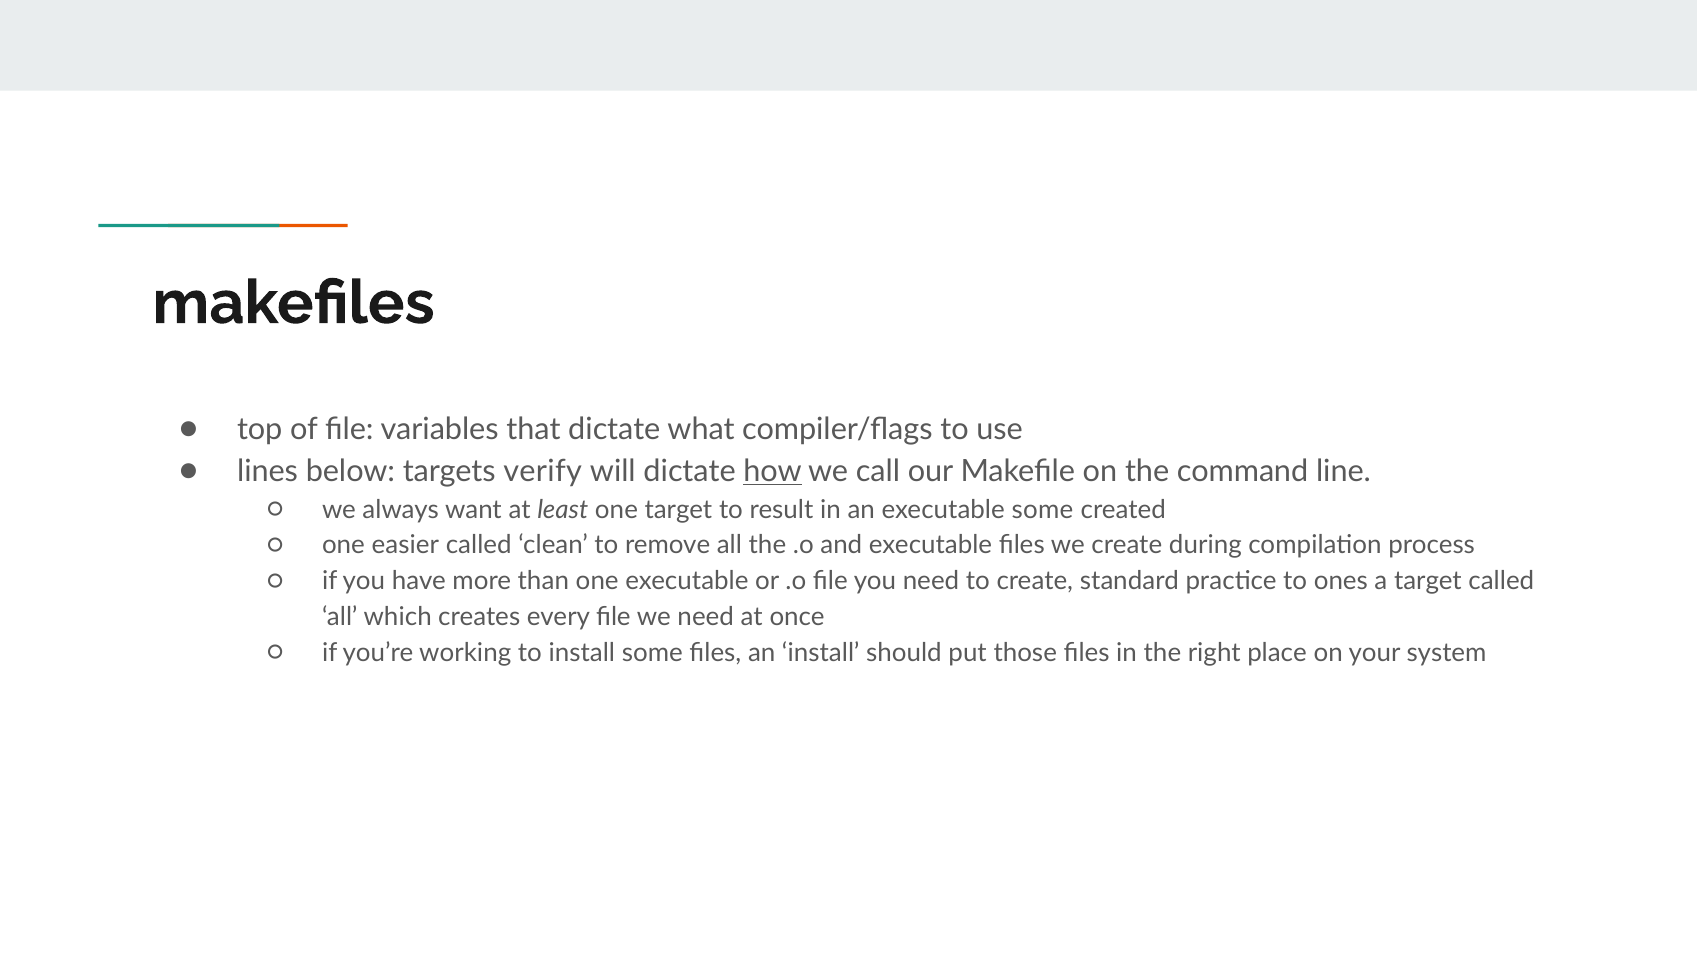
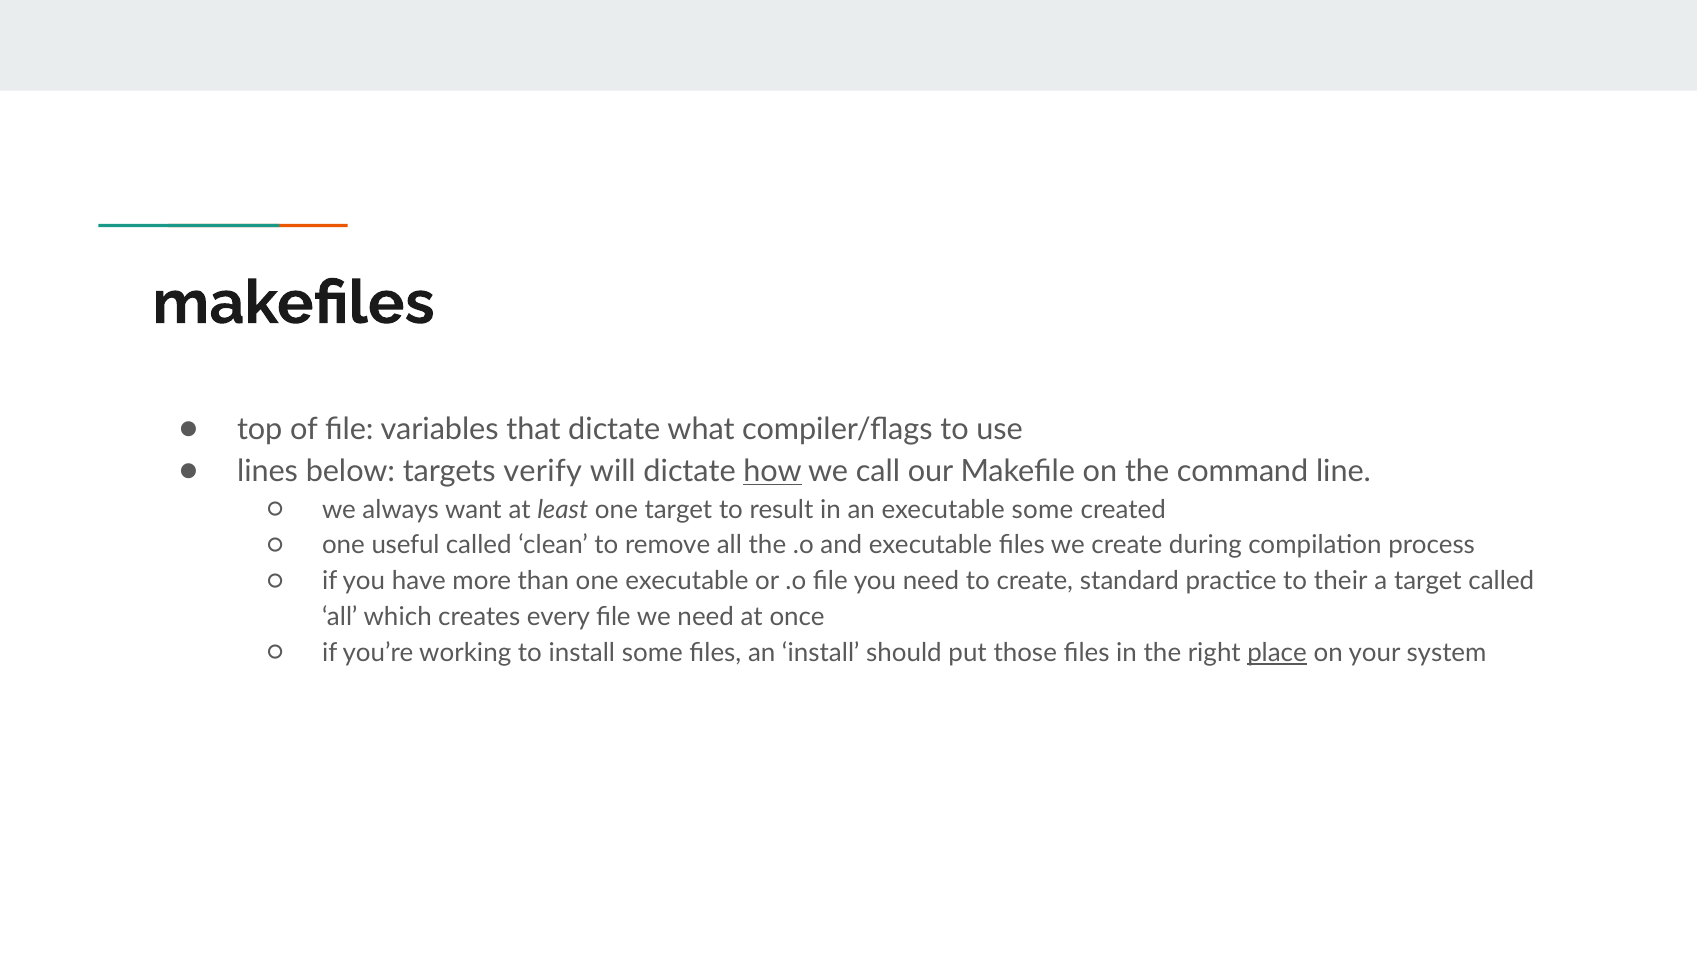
easier: easier -> useful (405, 545)
ones: ones -> their (1341, 581)
place underline: none -> present (1277, 652)
